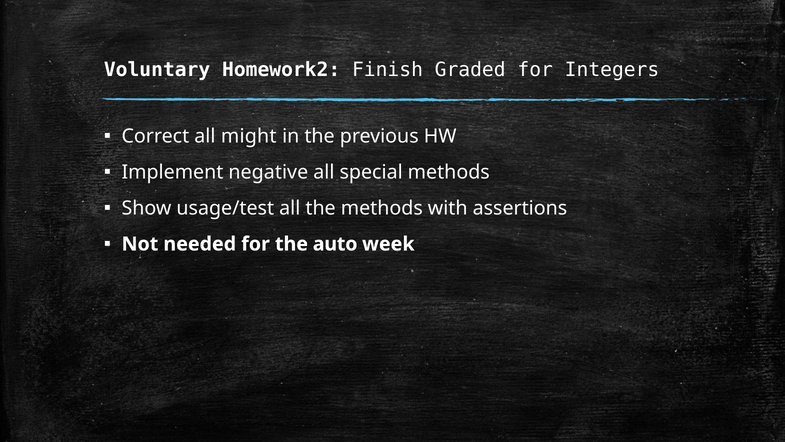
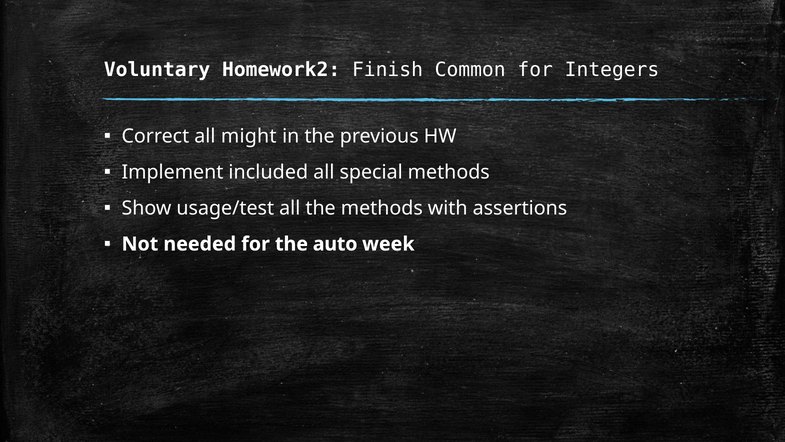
Graded: Graded -> Common (470, 70)
negative: negative -> included (268, 172)
